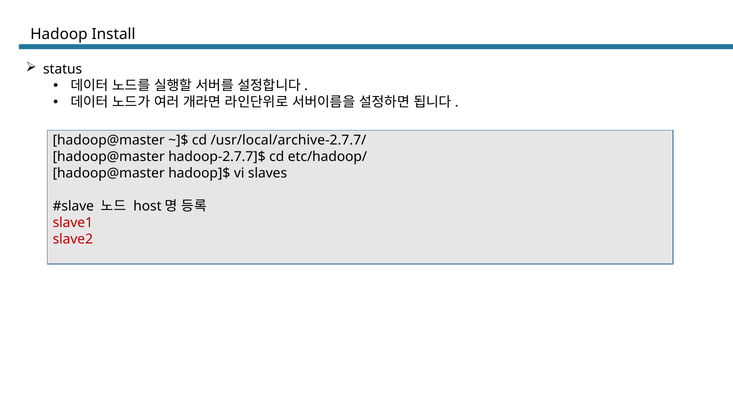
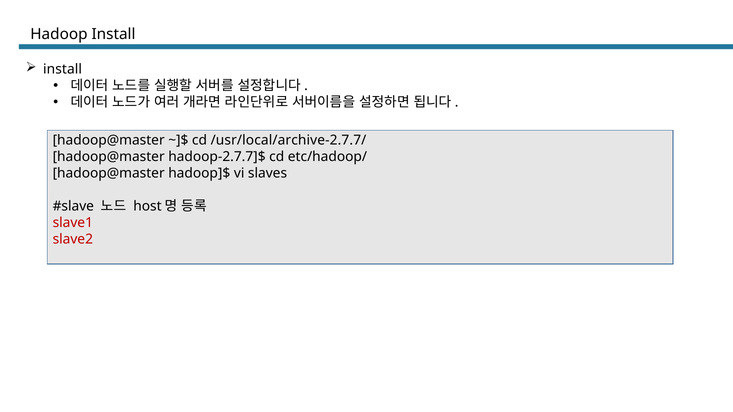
status: status -> install (63, 69)
